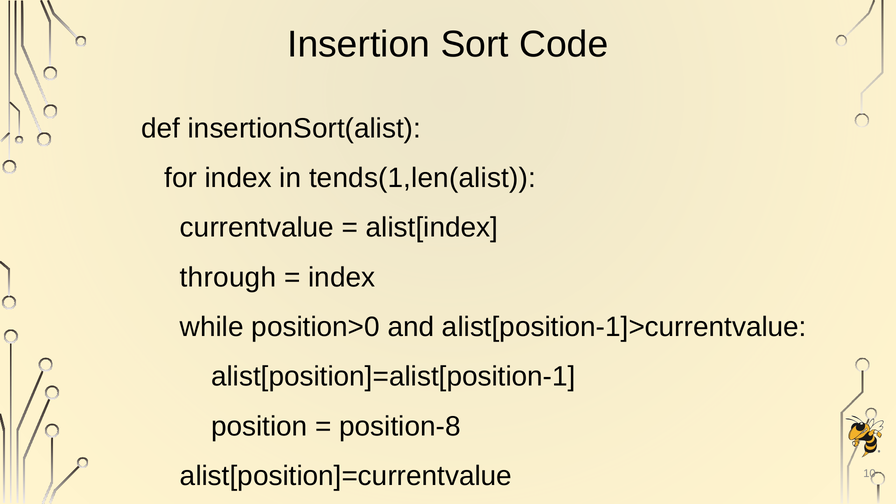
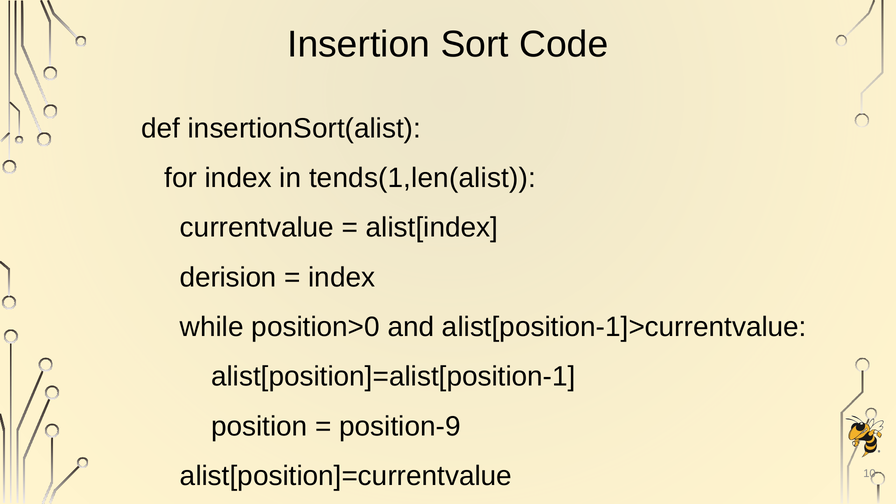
through: through -> derision (228, 277)
position-8: position-8 -> position-9 (400, 426)
